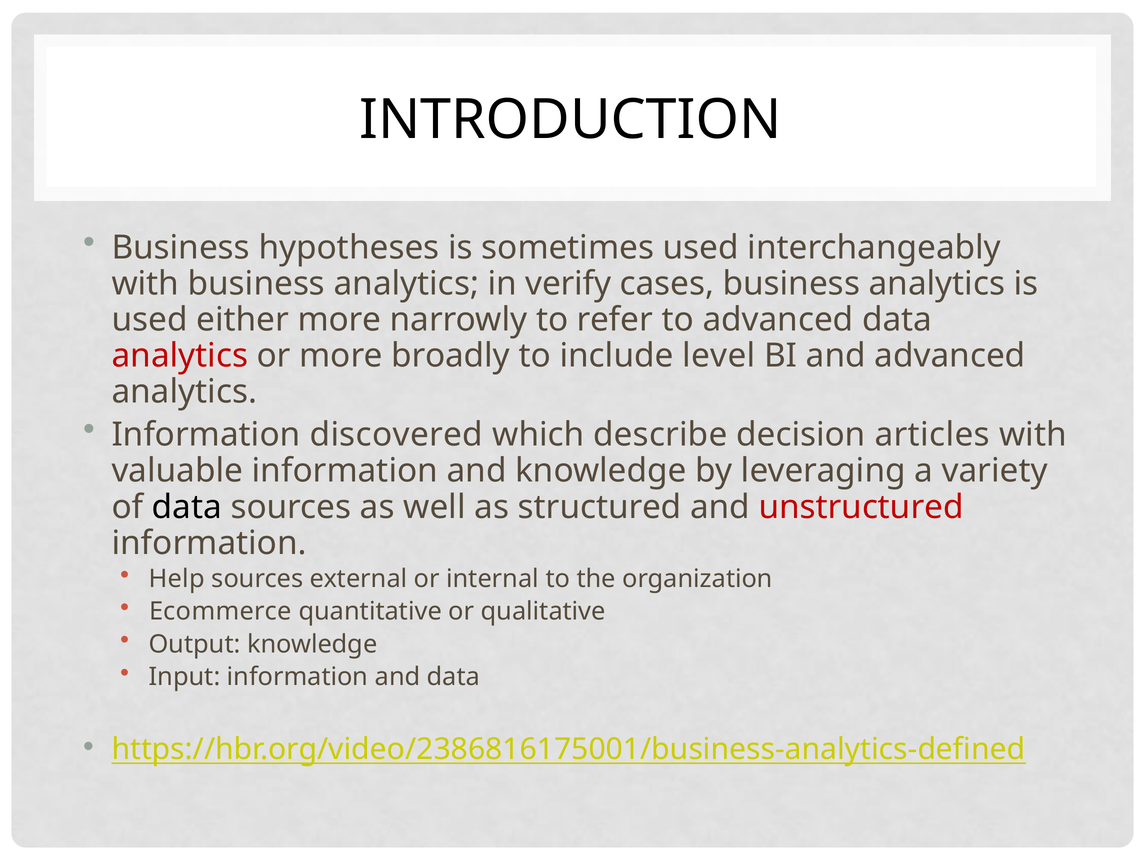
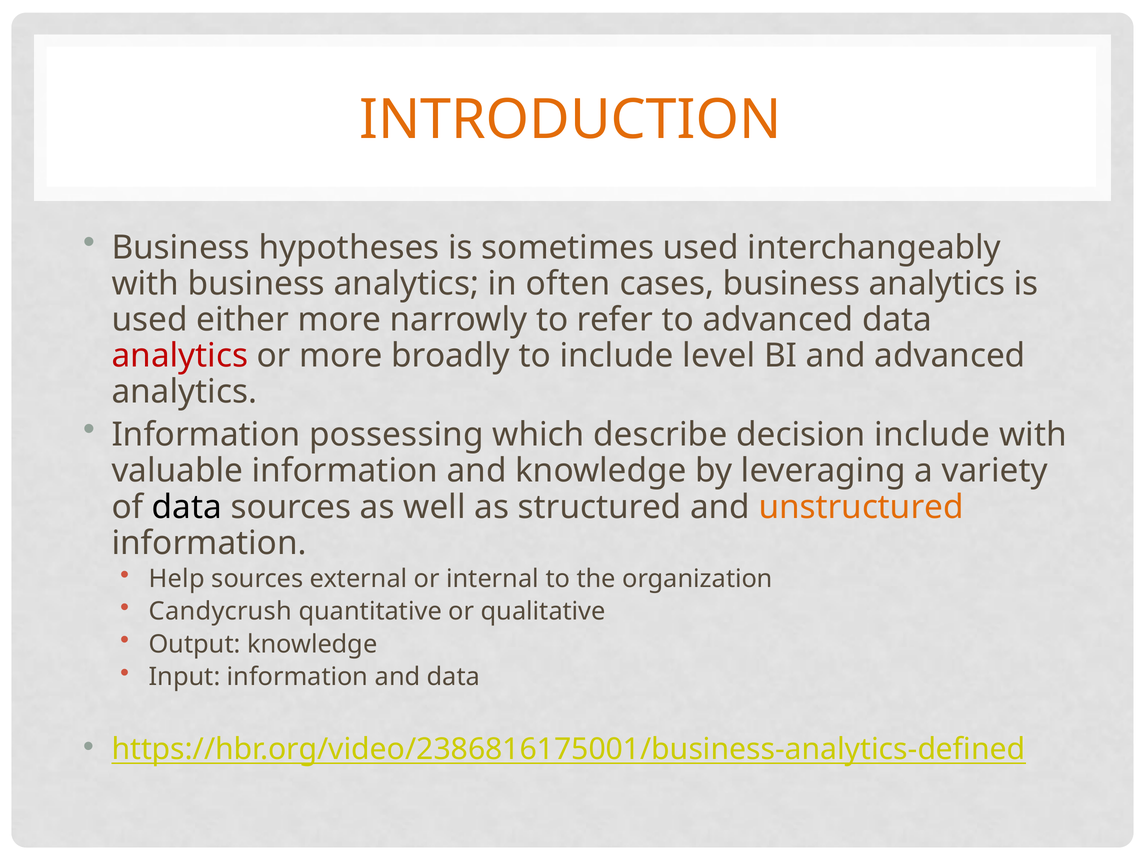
INTRODUCTION colour: black -> orange (570, 120)
verify: verify -> often (568, 284)
discovered: discovered -> possessing (396, 435)
decision articles: articles -> include (932, 435)
unstructured colour: red -> orange (861, 507)
Ecommerce: Ecommerce -> Candycrush (220, 611)
